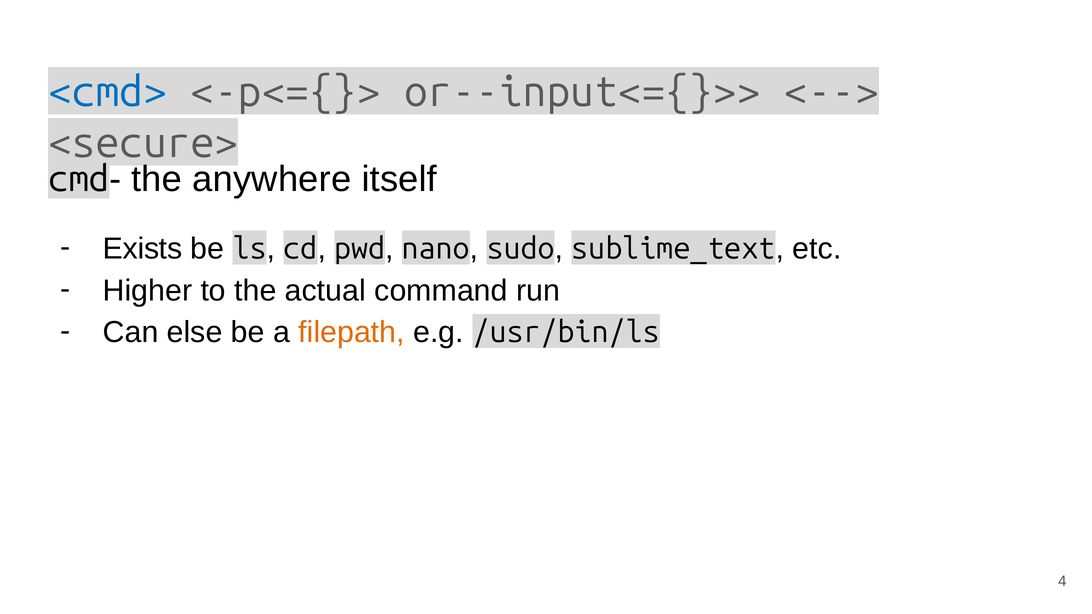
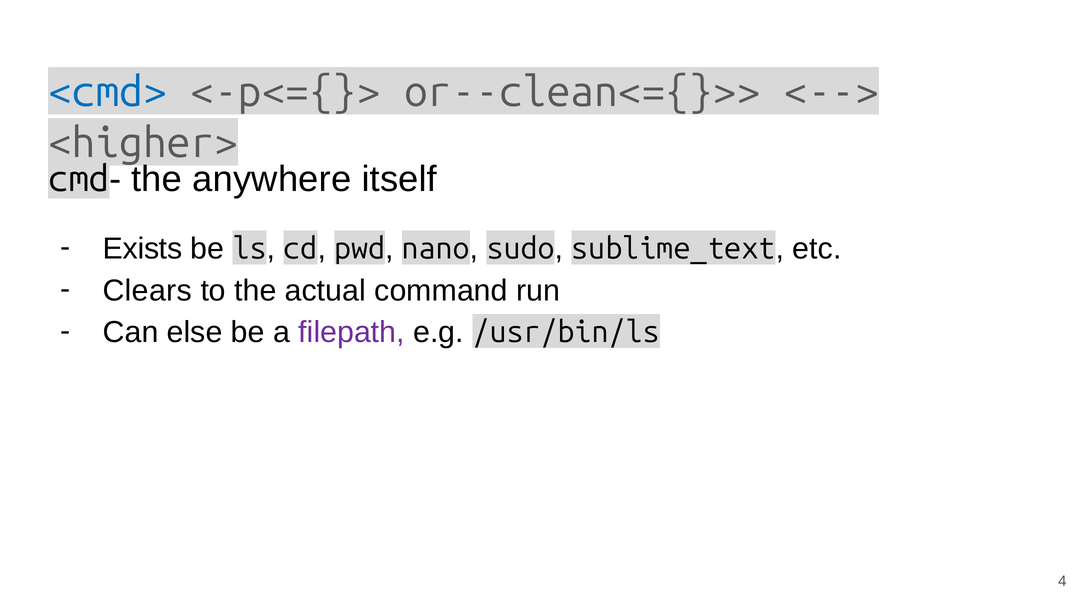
or--input<={}>>: or--input<={}>> -> or--clean<={}>> (582, 93)
<secure>: <secure> -> <higher> (143, 144)
Higher: Higher -> Clears (147, 291)
filepath colour: orange -> purple (352, 333)
